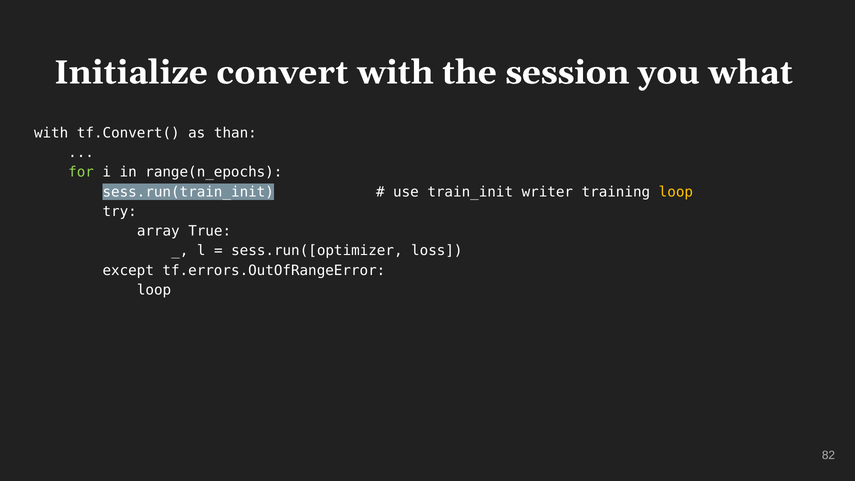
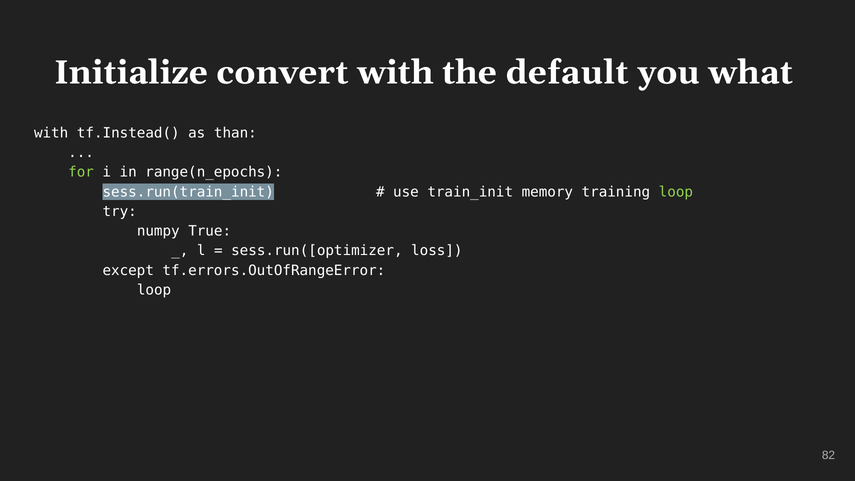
session: session -> default (567, 72)
tf.Convert(: tf.Convert( -> tf.Instead( (128, 133)
writer: writer -> memory (547, 192)
loop colour: yellow -> light green (676, 192)
array: array -> numpy (158, 231)
